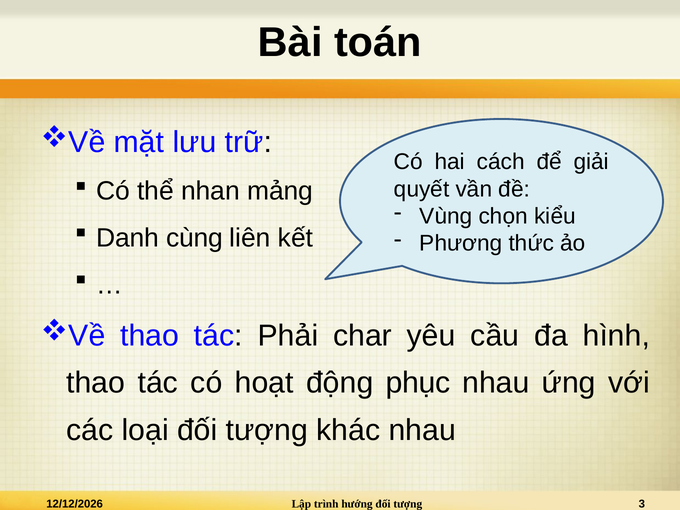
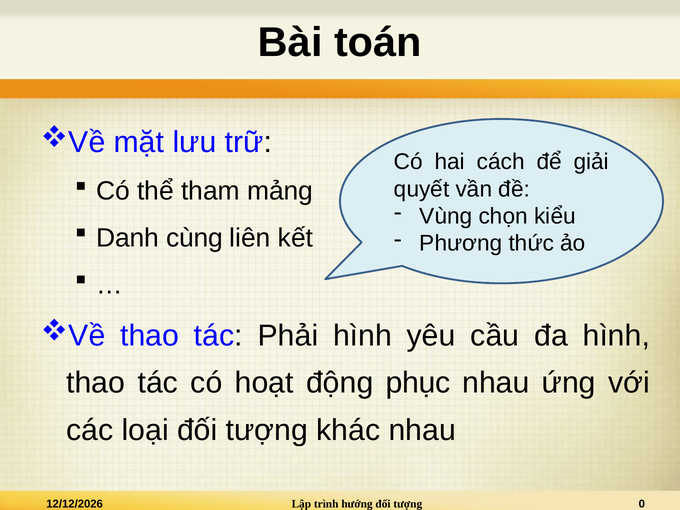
nhan: nhan -> tham (210, 191)
Phải char: char -> hình (363, 336)
3: 3 -> 0 (642, 504)
